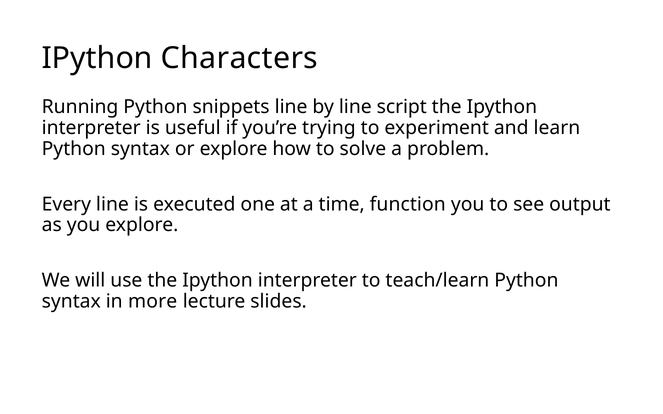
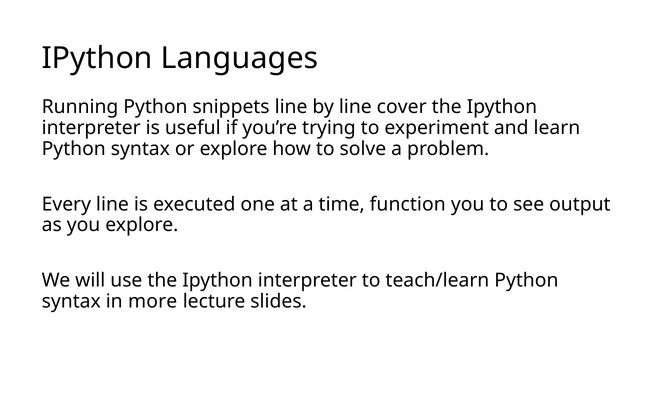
Characters: Characters -> Languages (239, 58)
script: script -> cover (402, 107)
